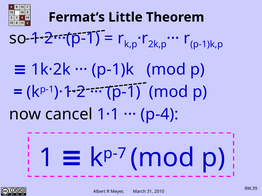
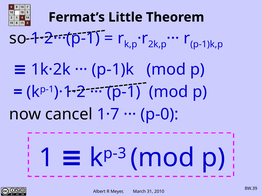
1·1: 1·1 -> 1·7 (108, 115)
p-4: p-4 -> p-0 (160, 115)
p-7: p-7 -> p-3 (115, 154)
